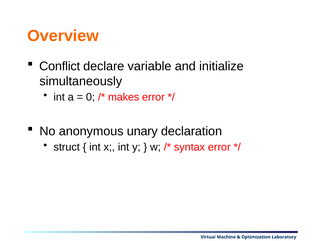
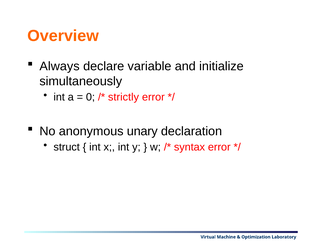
Conflict: Conflict -> Always (60, 66)
makes: makes -> strictly (124, 97)
